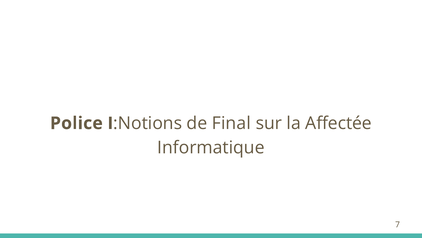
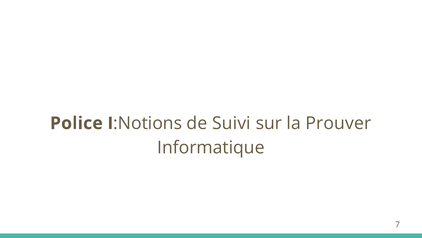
Final: Final -> Suivi (231, 123)
Affectée: Affectée -> Prouver (338, 123)
